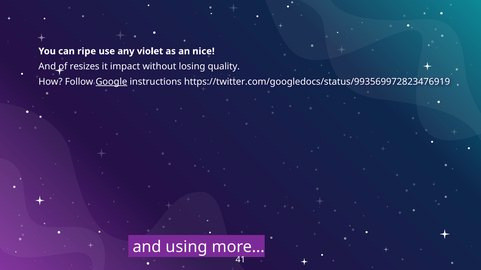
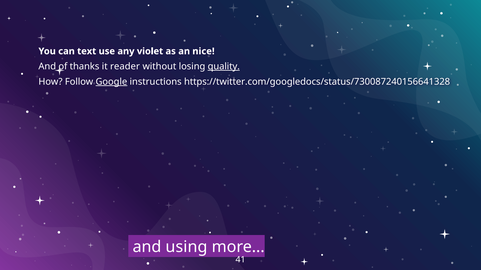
ripe: ripe -> text (87, 51)
resizes: resizes -> thanks (85, 67)
impact: impact -> reader (125, 67)
quality underline: none -> present (224, 67)
https://twitter.com/googledocs/status/993569972823476919: https://twitter.com/googledocs/status/993569972823476919 -> https://twitter.com/googledocs/status/730087240156641328 (317, 82)
